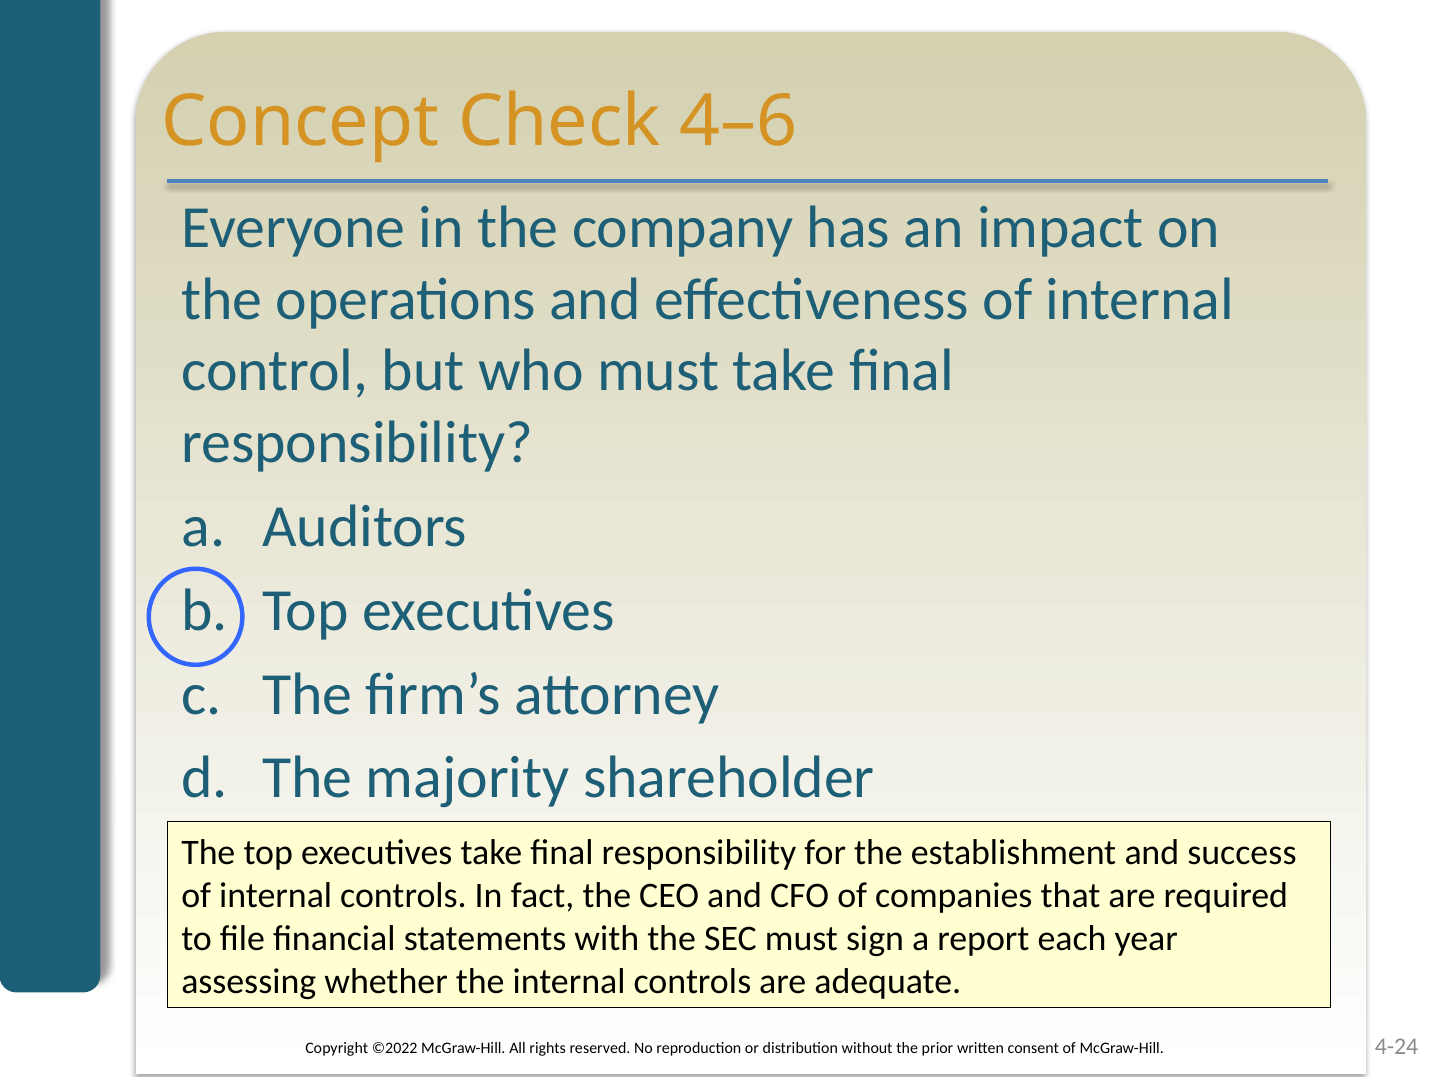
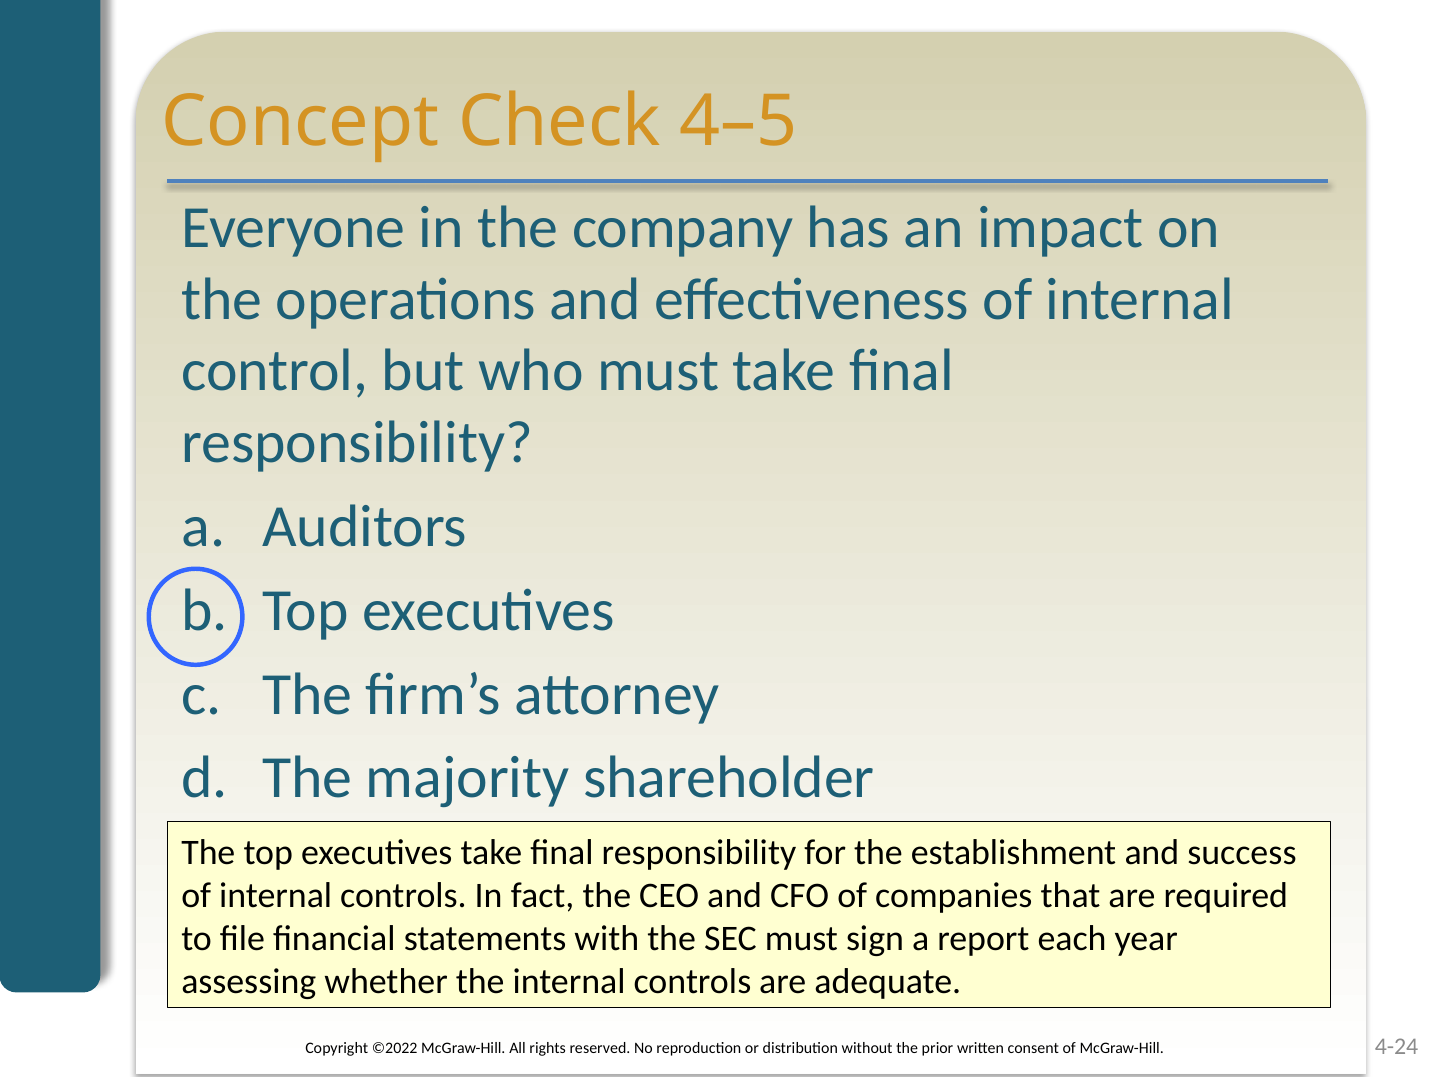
4–6: 4–6 -> 4–5 (739, 122)
